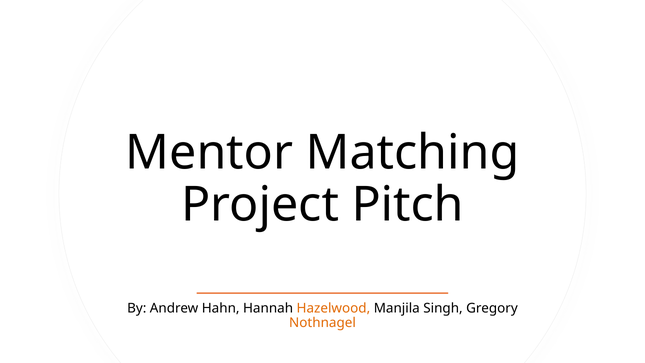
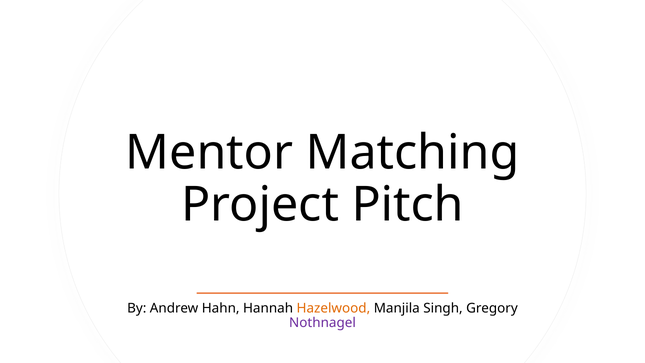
Nothnagel colour: orange -> purple (322, 323)
